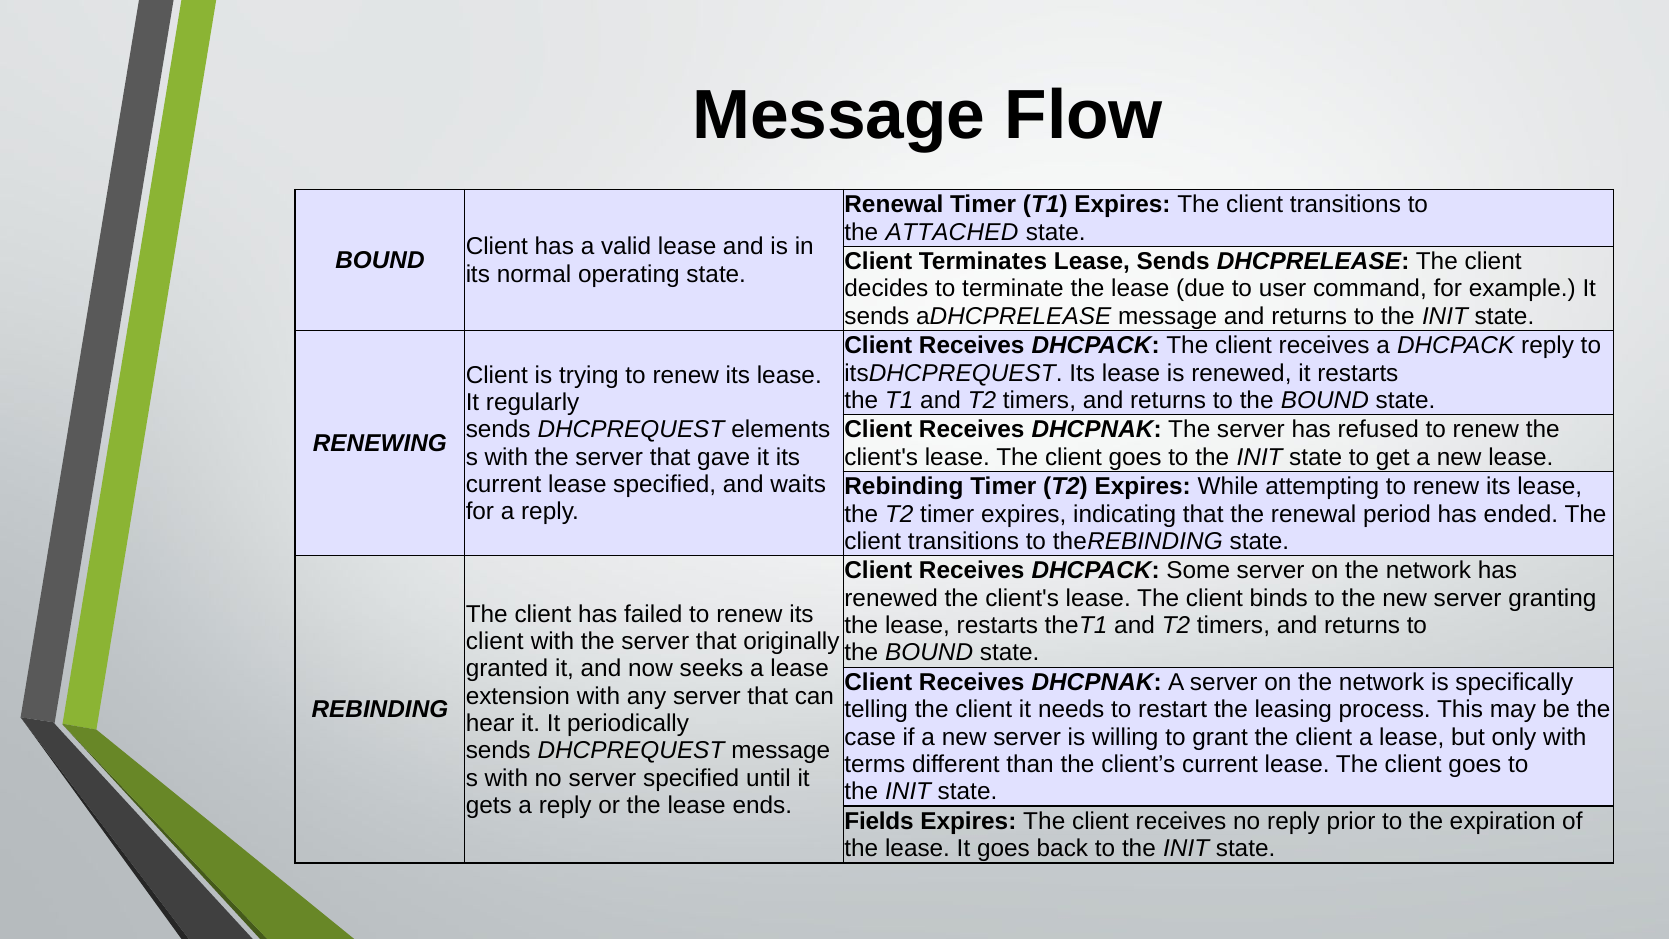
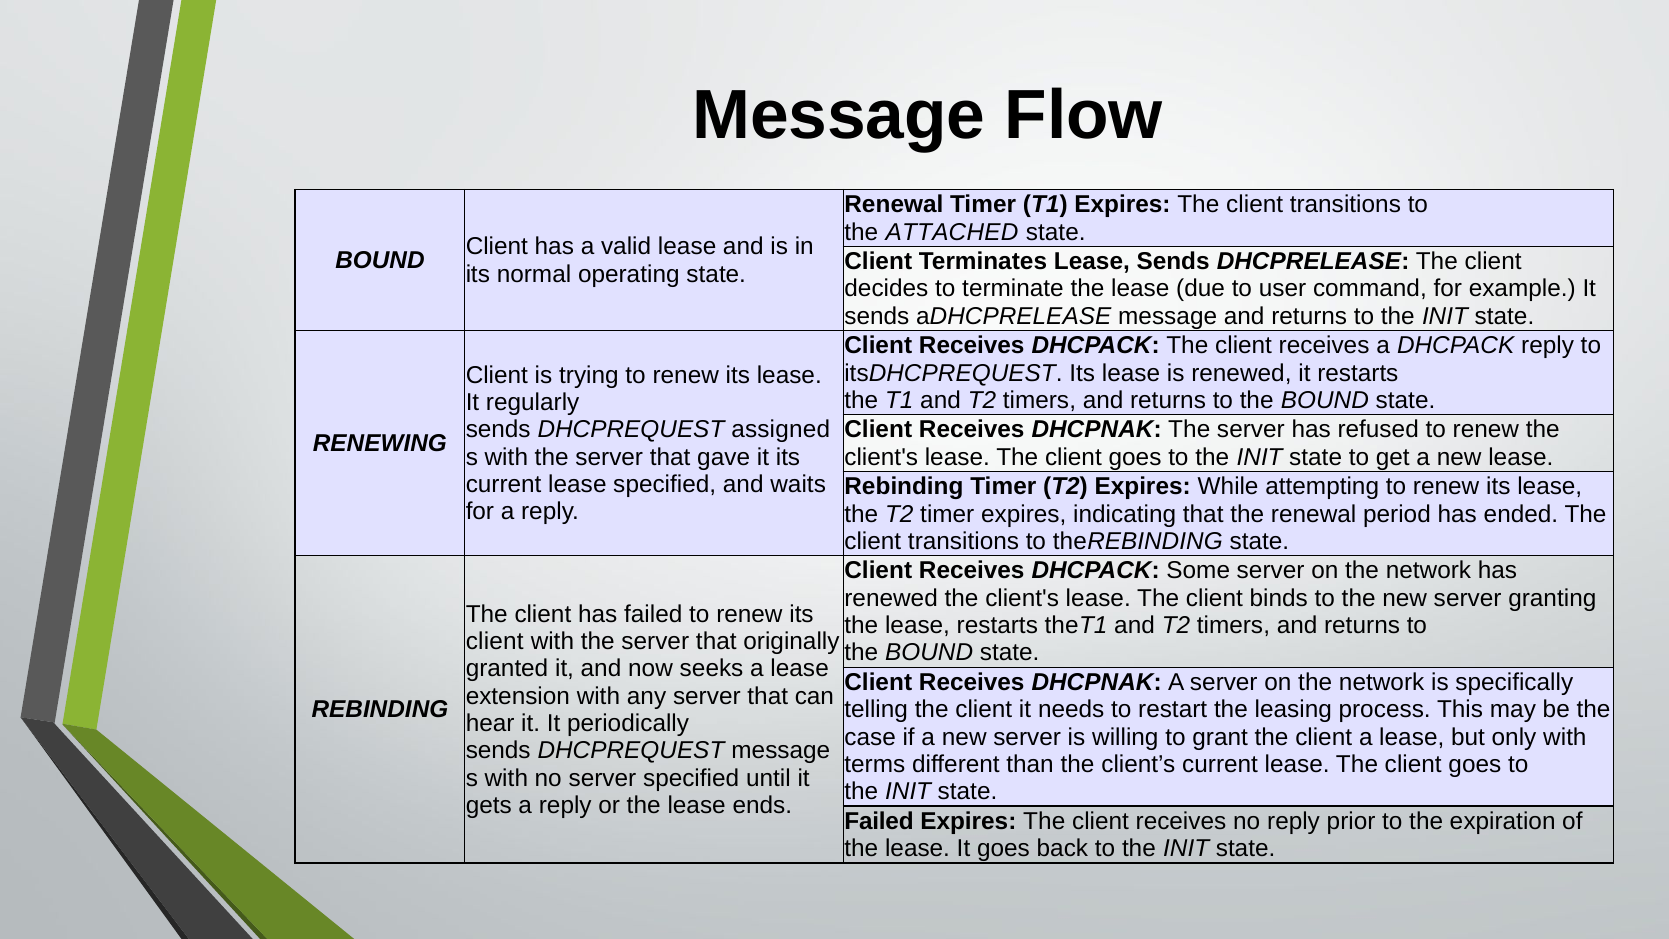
elements: elements -> assigned (781, 430)
Fields: Fields -> Failed (879, 821)
